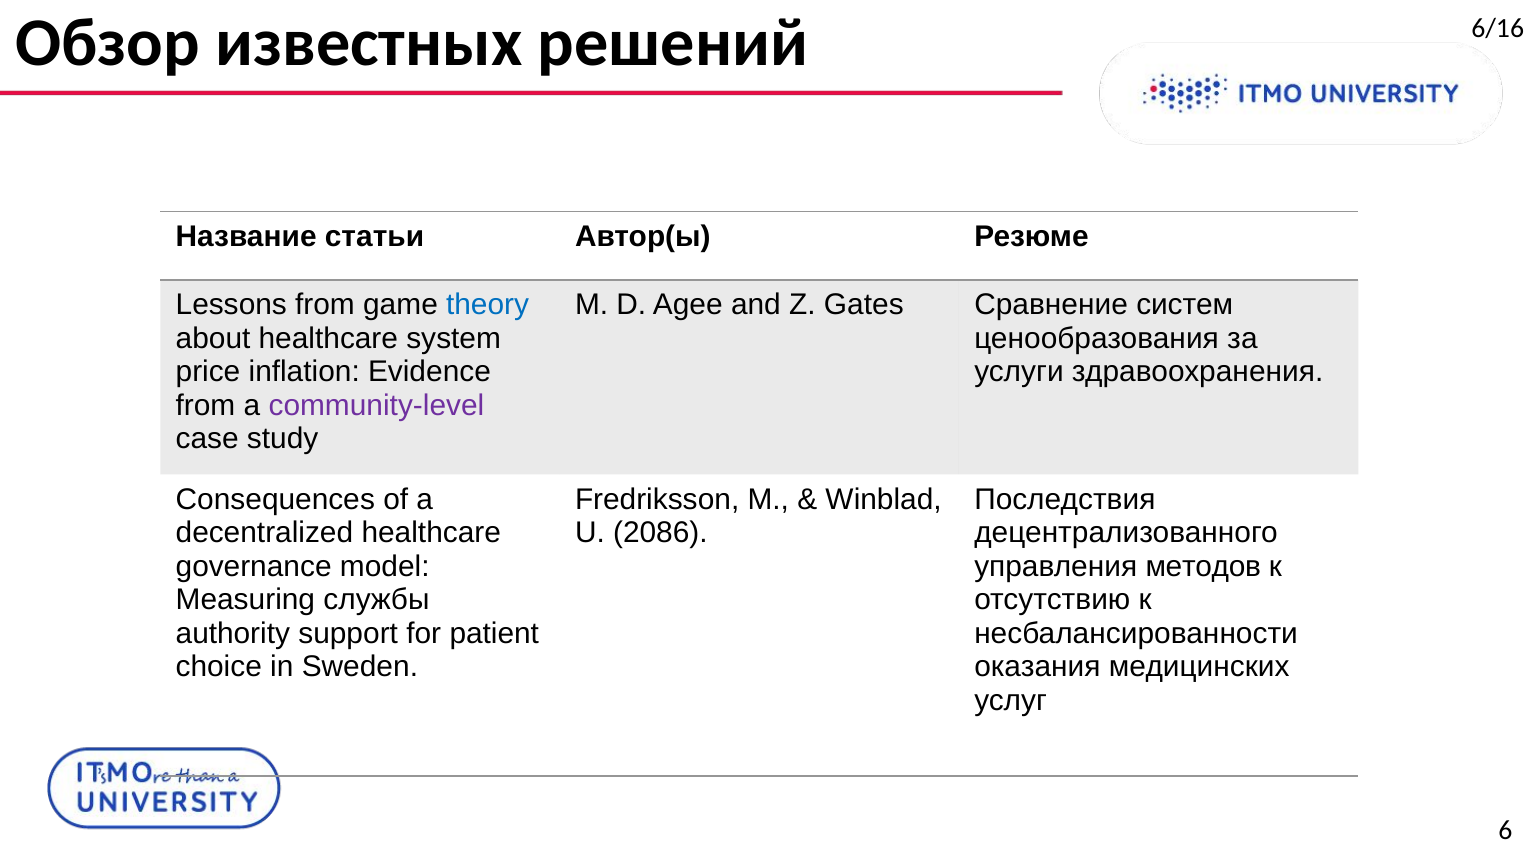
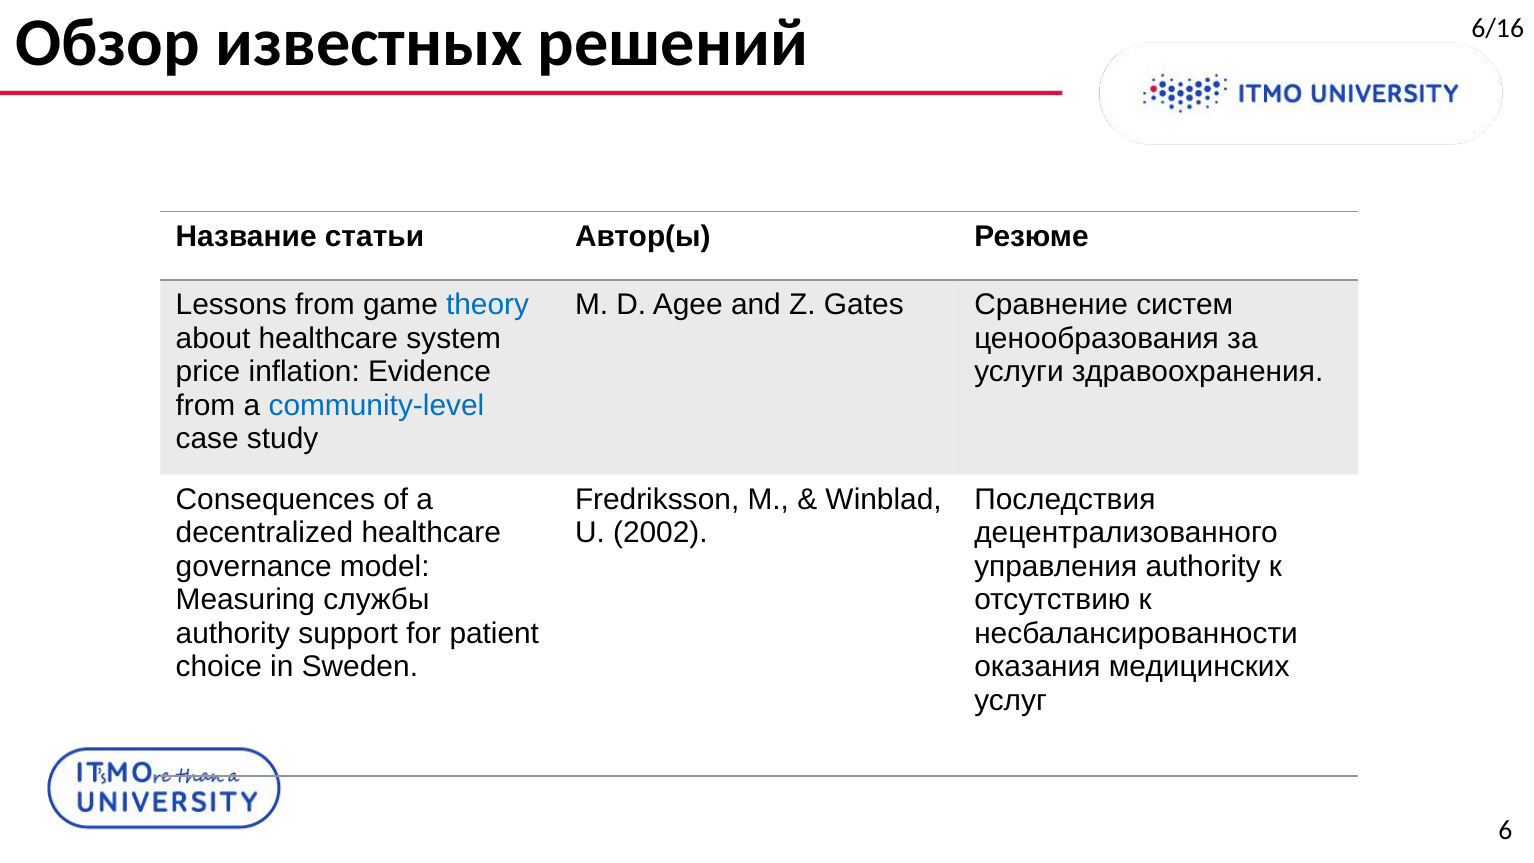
community-level colour: purple -> blue (376, 405)
2086: 2086 -> 2002 (660, 533)
управления методов: методов -> authority (1203, 566)
